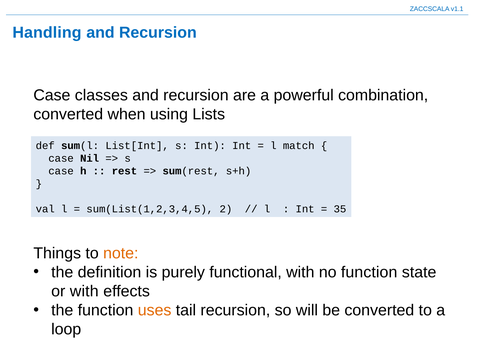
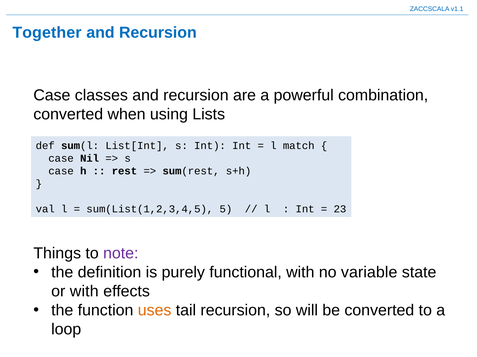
Handling: Handling -> Together (47, 33)
2: 2 -> 5 (226, 210)
35: 35 -> 23 (340, 210)
note colour: orange -> purple (121, 254)
no function: function -> variable (369, 273)
